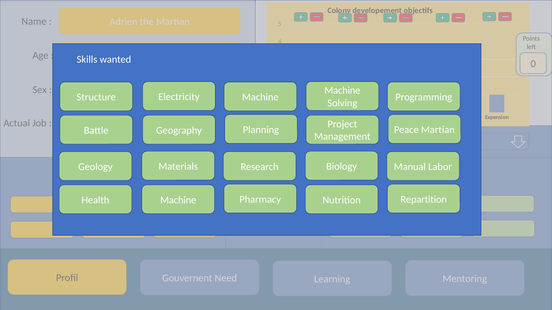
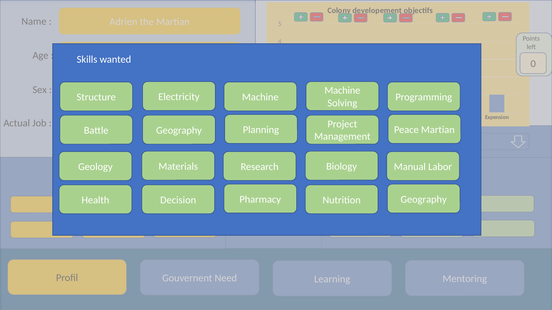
Repartition: Repartition -> Geography (424, 200)
Health Machine: Machine -> Decision (178, 200)
